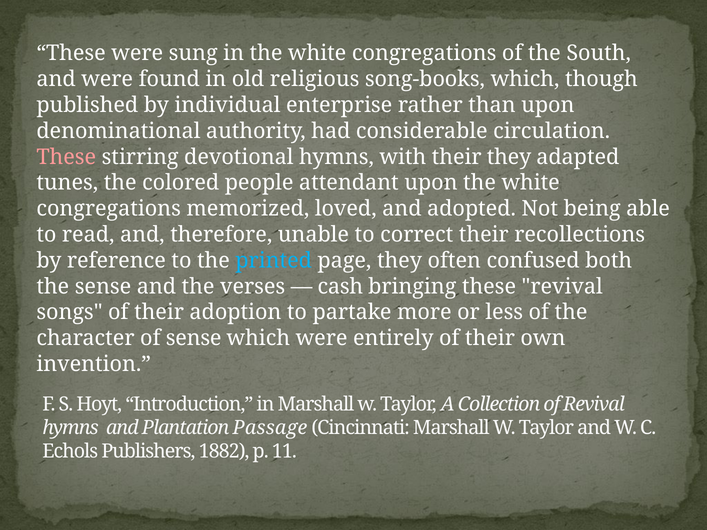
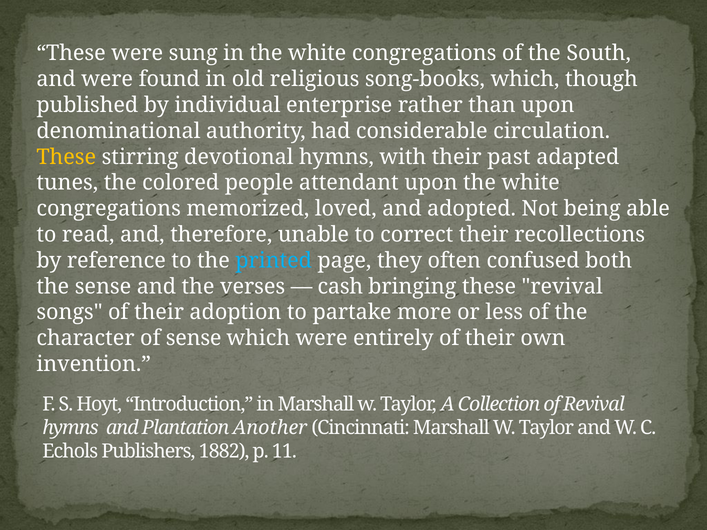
These colour: pink -> yellow (66, 157)
their they: they -> past (509, 157)
Passage: Passage -> Another (270, 428)
